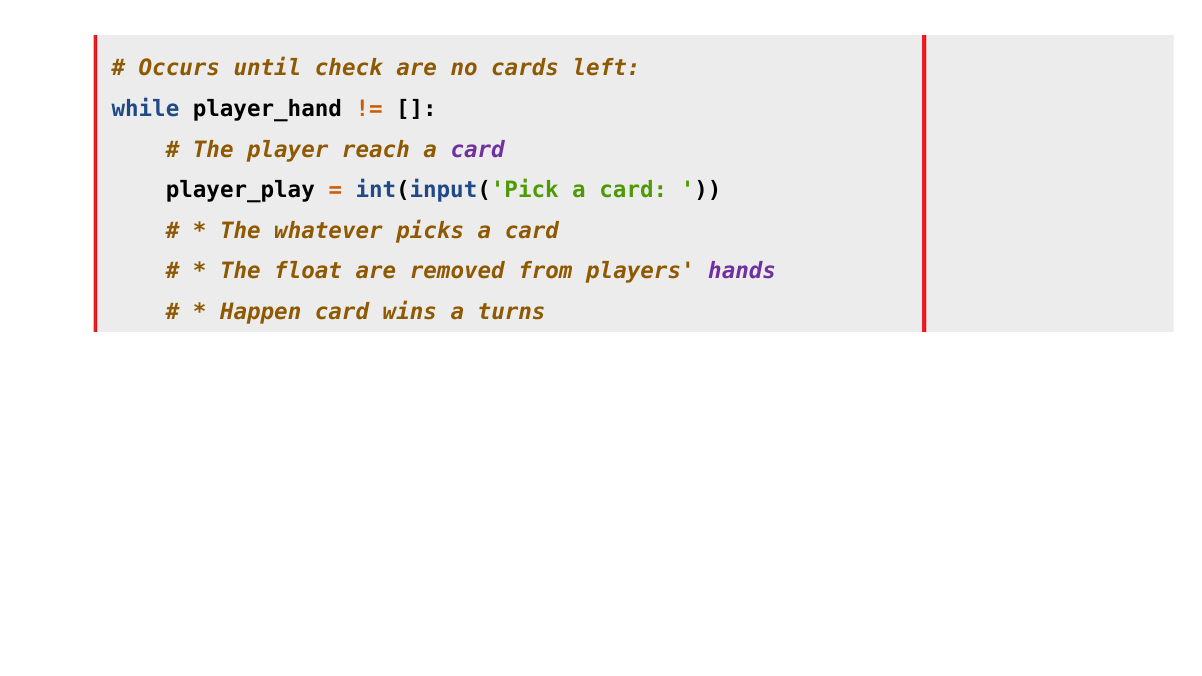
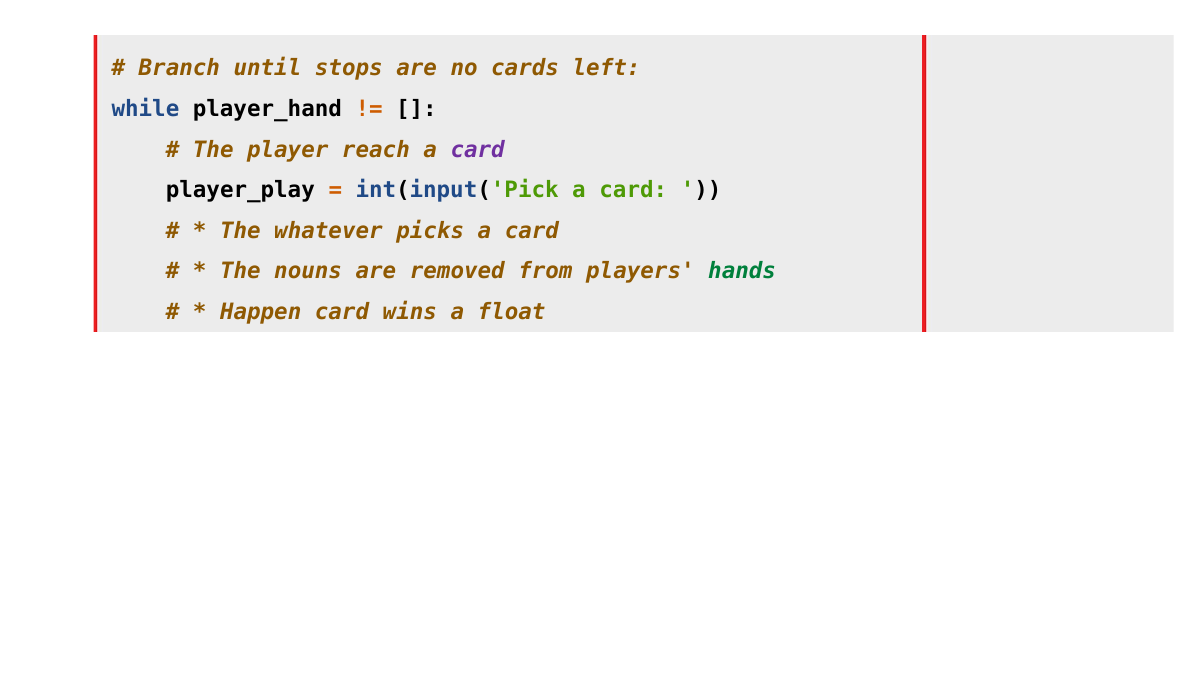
Occurs: Occurs -> Branch (179, 69)
check: check -> stops (349, 69)
float: float -> nouns (308, 271)
hands colour: purple -> green (742, 271)
turns: turns -> float (512, 312)
